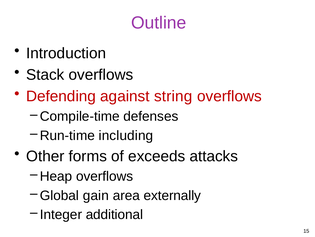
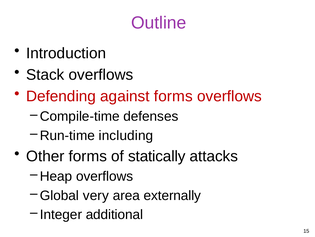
against string: string -> forms (173, 96)
exceeds: exceeds -> statically (157, 156)
gain: gain -> very (96, 195)
